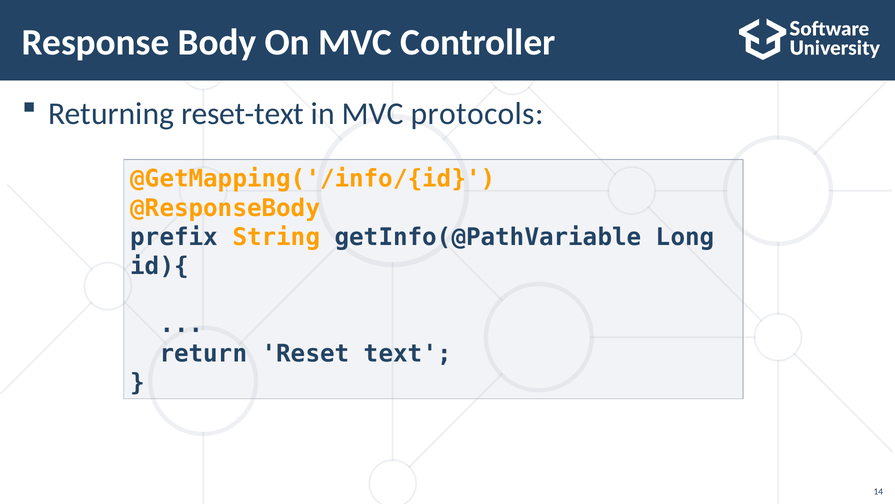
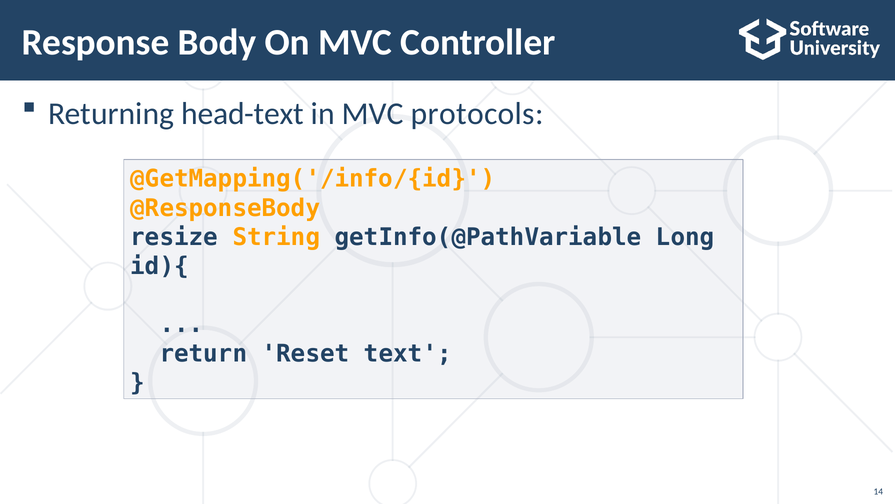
reset-text: reset-text -> head-text (243, 114)
prefix: prefix -> resize (174, 237)
